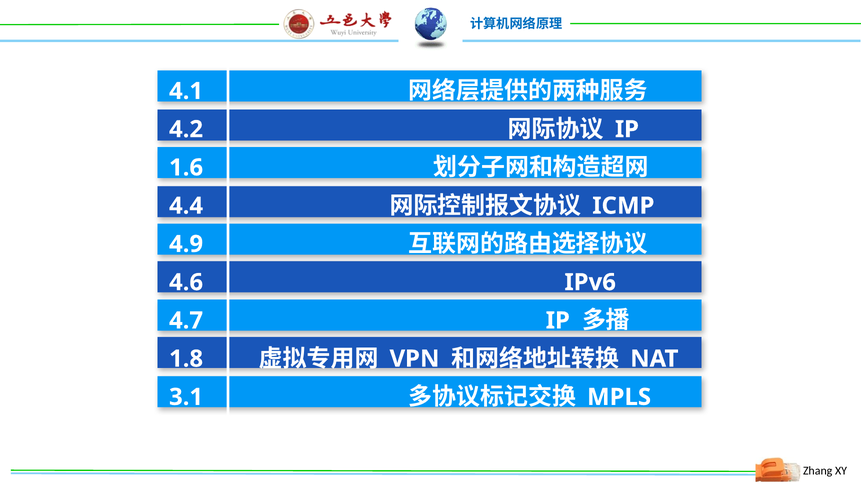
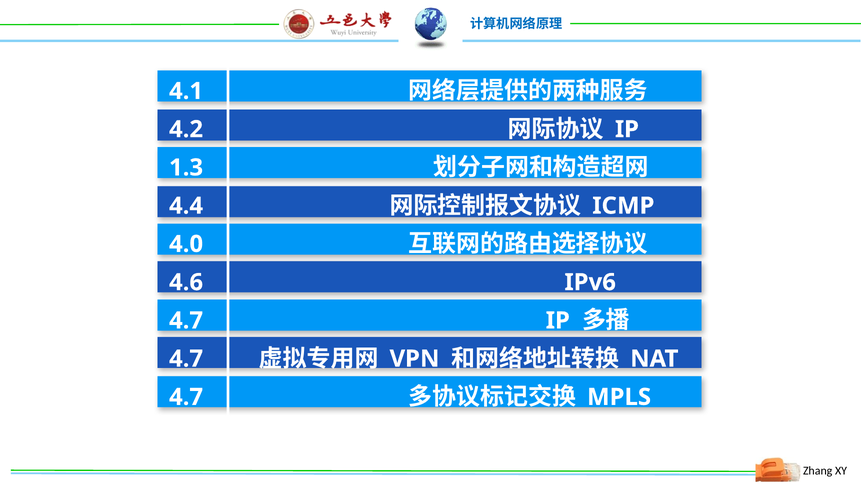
1.6: 1.6 -> 1.3 (186, 168)
4.9: 4.9 -> 4.0 (186, 244)
1.8: 1.8 -> 4.7 (186, 359)
3.1: 3.1 -> 4.7 (186, 397)
